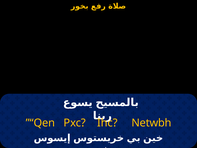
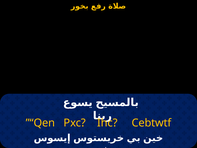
Netwbh: Netwbh -> Cebtwtf (151, 123)
